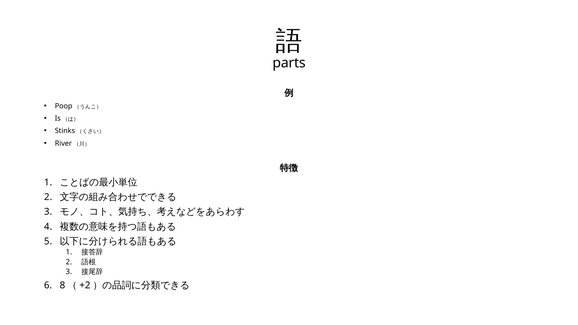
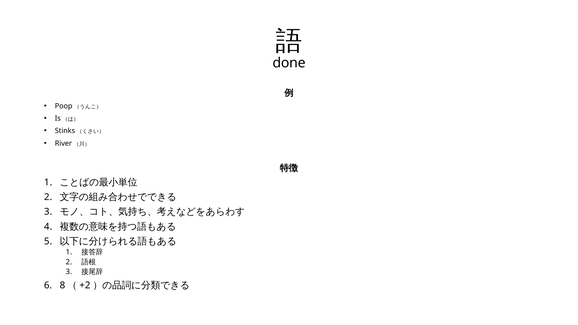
parts: parts -> done (289, 63)
